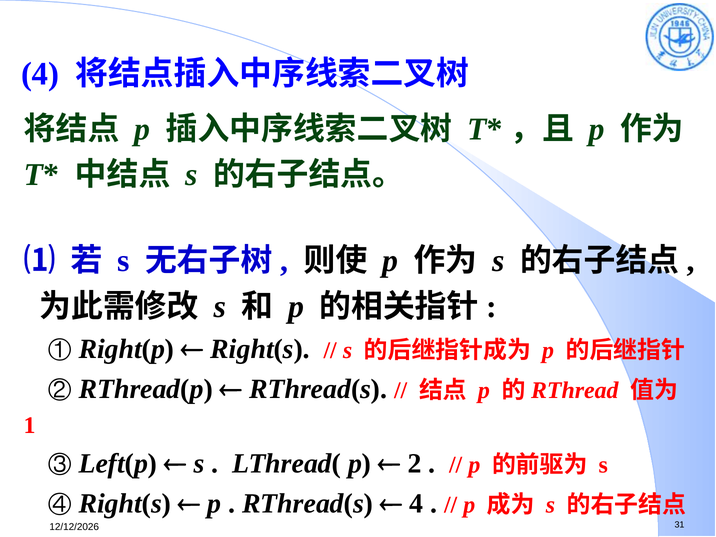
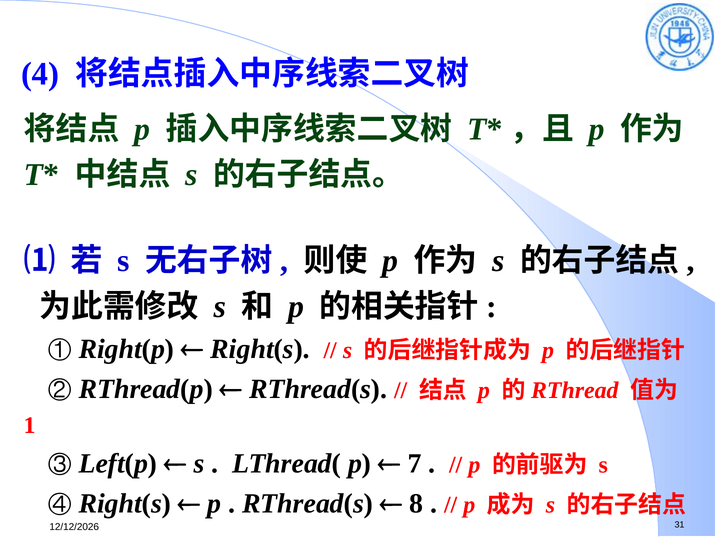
2: 2 -> 7 (414, 463)
4: 4 -> 8 (416, 504)
